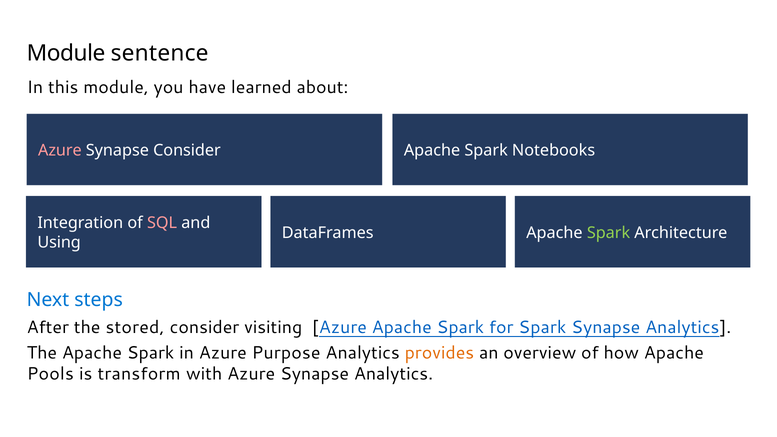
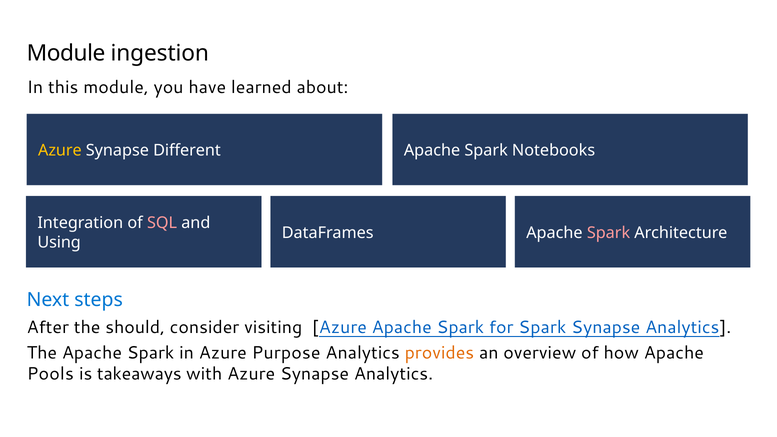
sentence: sentence -> ingestion (160, 53)
Azure colour: pink -> yellow (60, 151)
Synapse Consider: Consider -> Different (187, 151)
Spark colour: light green -> pink (609, 233)
stored: stored -> should (135, 328)
transform: transform -> takeaways (139, 374)
